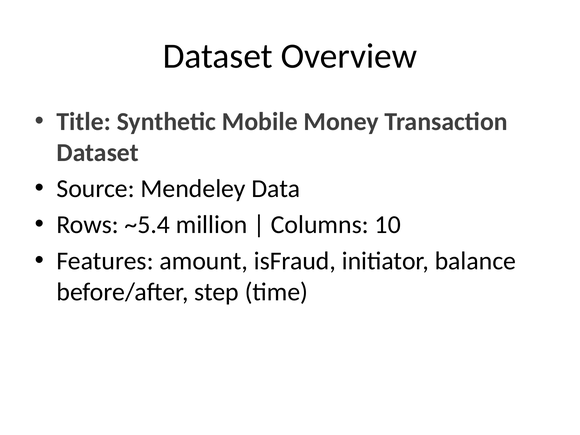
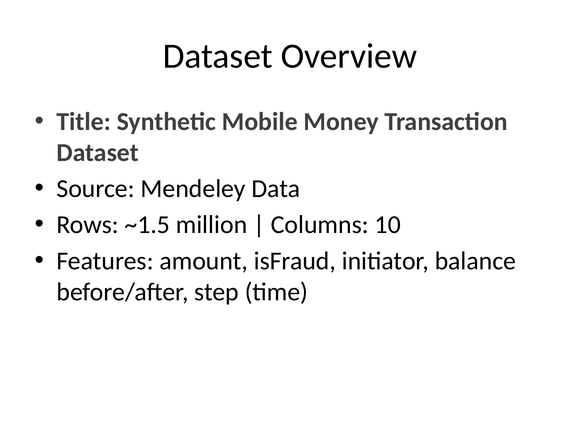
~5.4: ~5.4 -> ~1.5 (147, 225)
